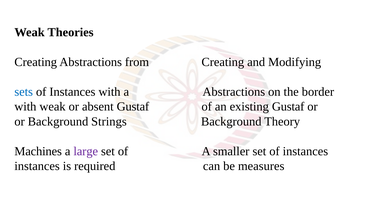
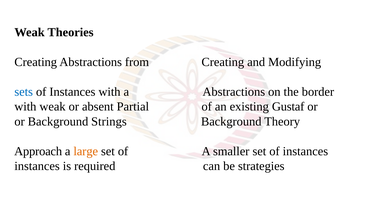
absent Gustaf: Gustaf -> Partial (133, 106)
Machines: Machines -> Approach (38, 151)
large colour: purple -> orange (86, 151)
measures: measures -> strategies (261, 166)
